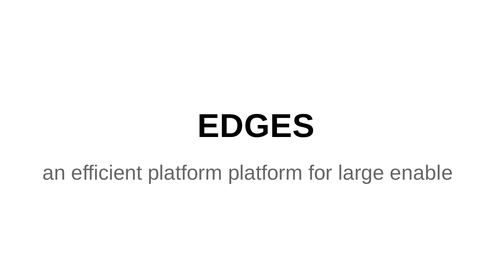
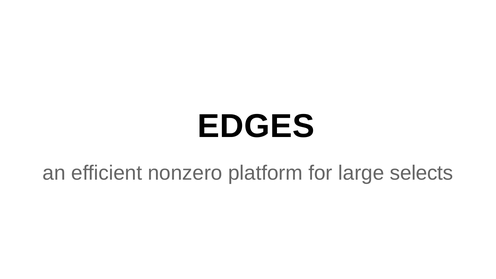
efficient platform: platform -> nonzero (185, 173)
enable: enable -> selects (422, 173)
